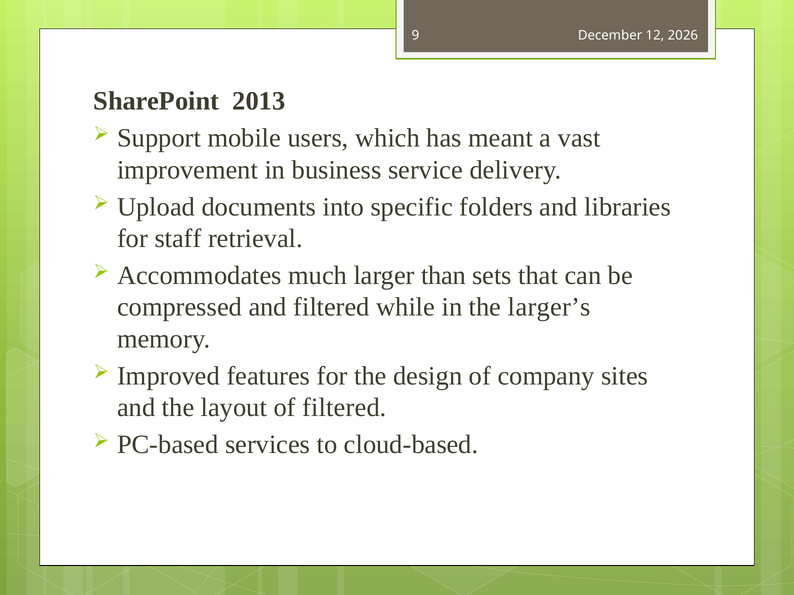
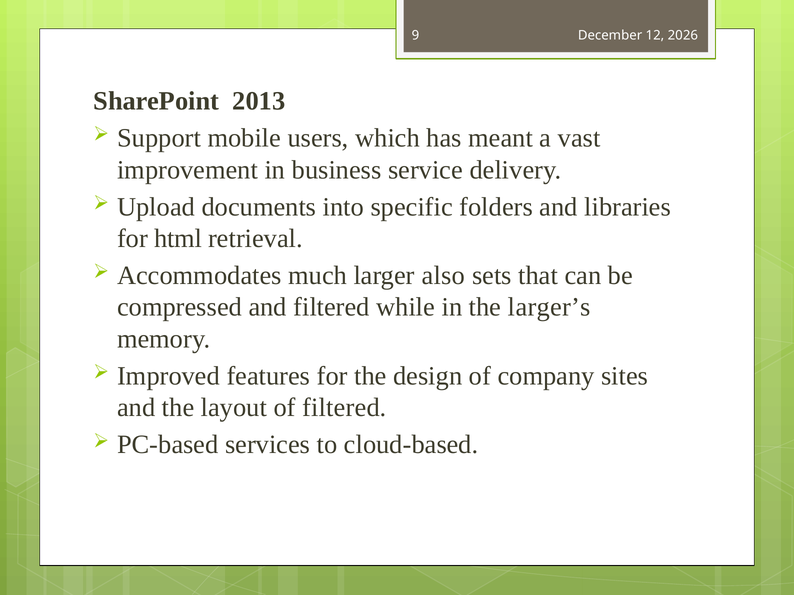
staff: staff -> html (178, 239)
than: than -> also (443, 276)
